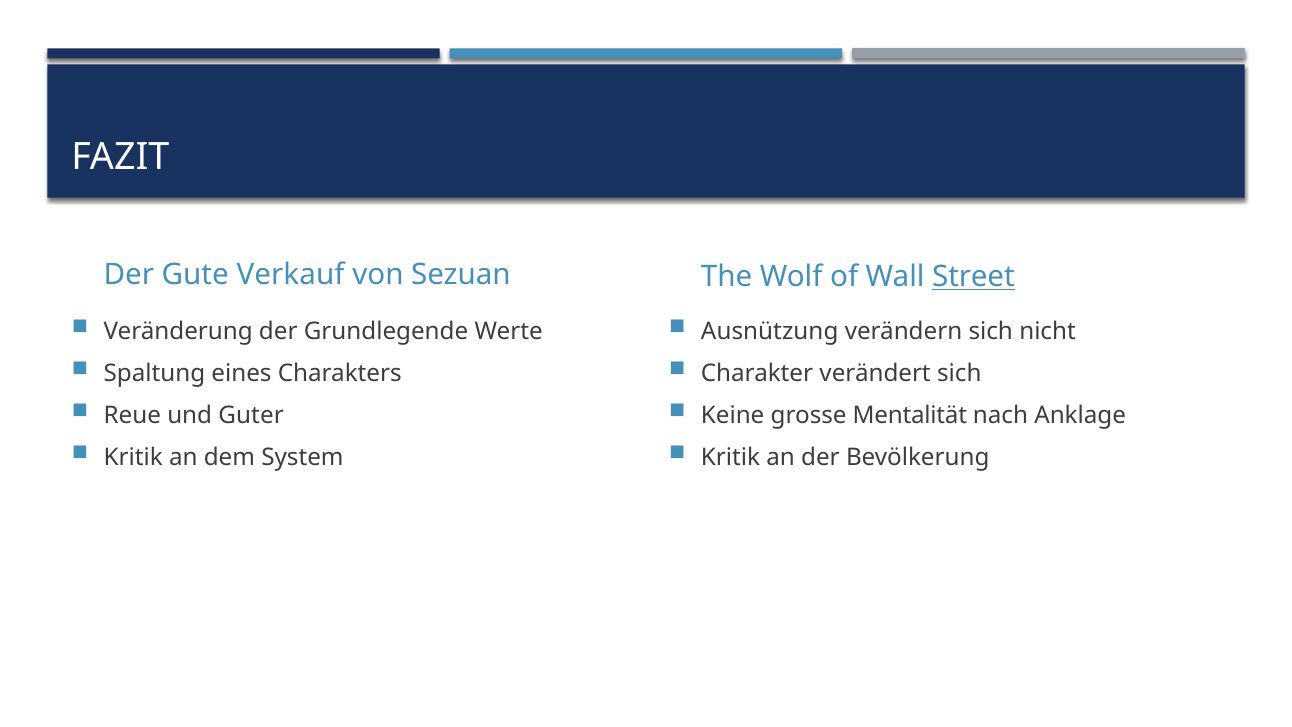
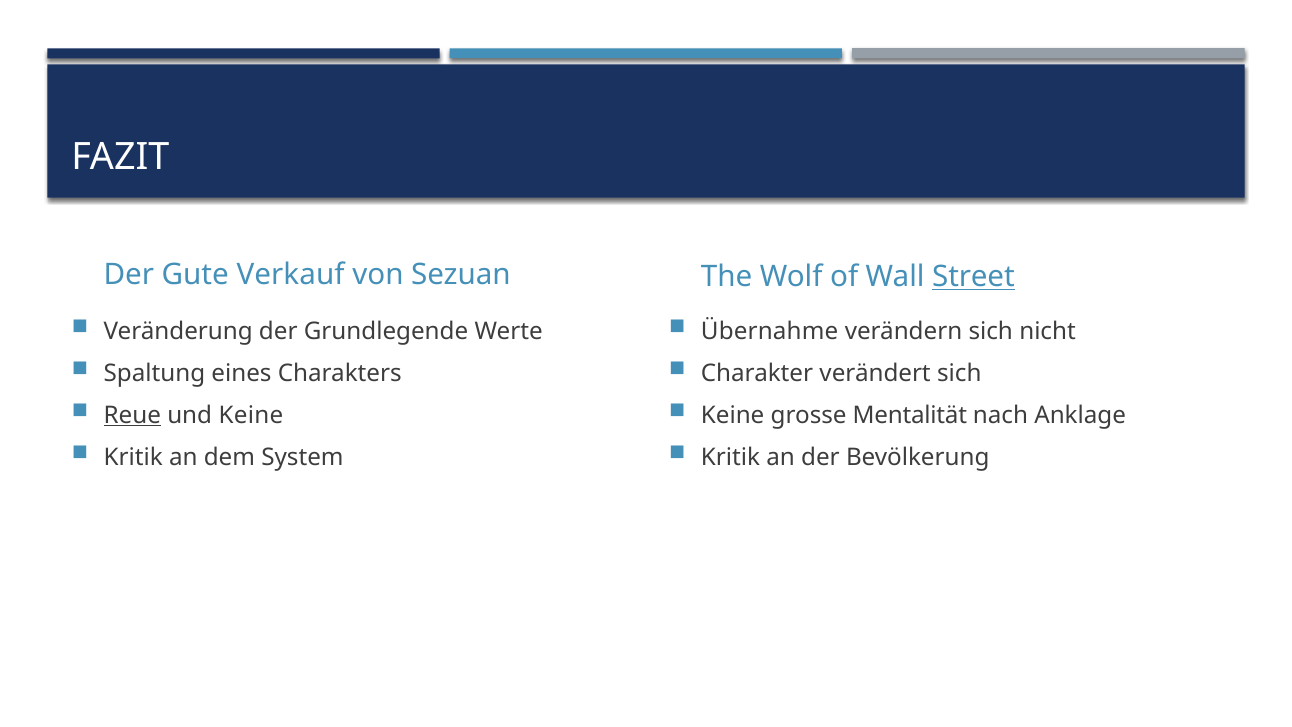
Ausnützung: Ausnützung -> Übernahme (770, 331)
Reue underline: none -> present (132, 415)
und Guter: Guter -> Keine (251, 415)
